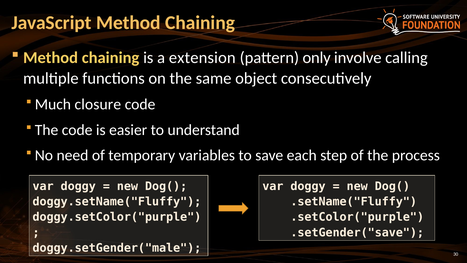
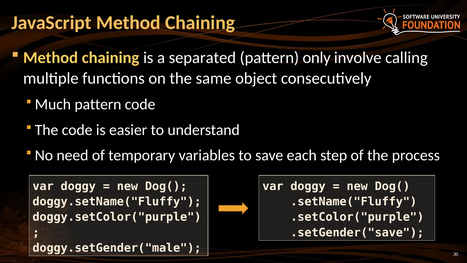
extension: extension -> separated (202, 58)
Much closure: closure -> pattern (98, 104)
